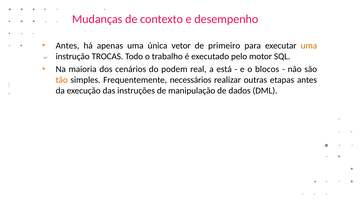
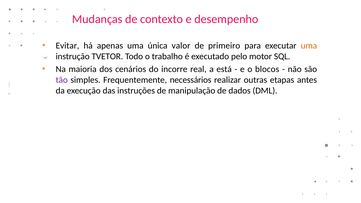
Antes: Antes -> Evitar (67, 46)
vetor: vetor -> valor (181, 46)
TROCAS: TROCAS -> TVETOR (107, 56)
podem: podem -> incorre (174, 69)
tão colour: orange -> purple (62, 80)
